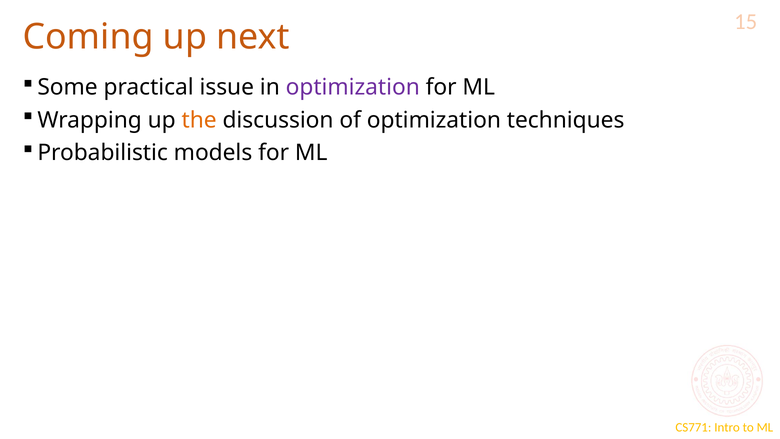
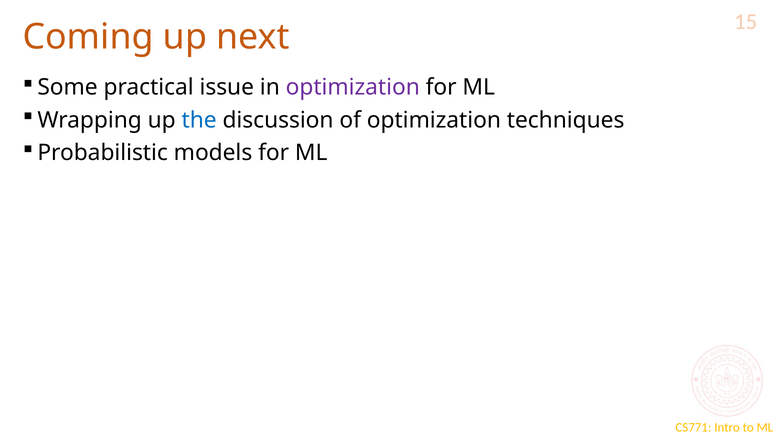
the colour: orange -> blue (199, 120)
